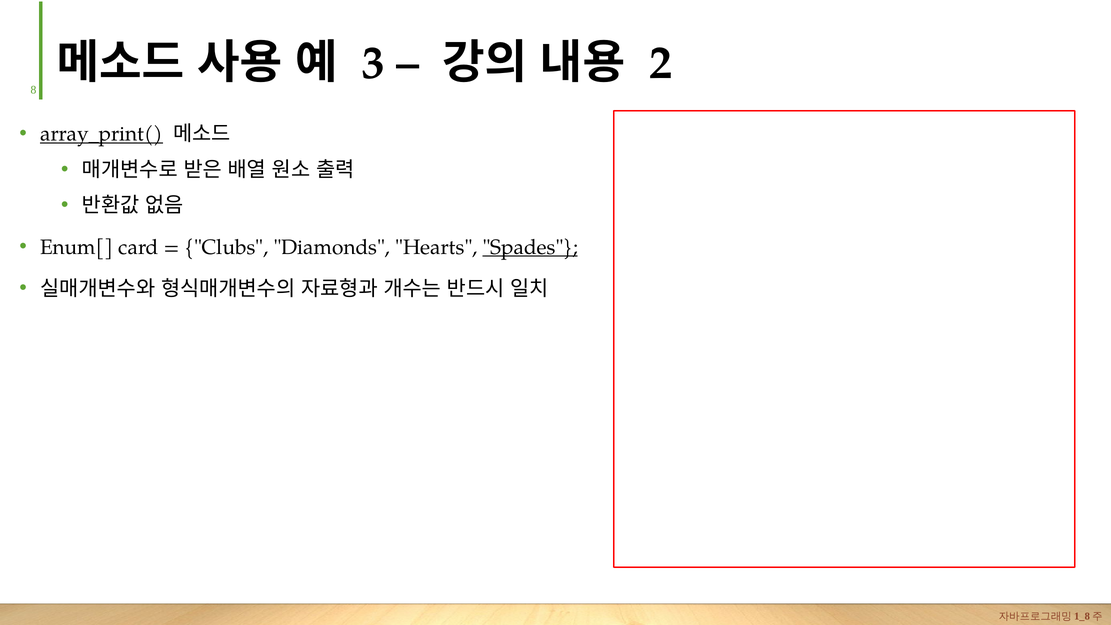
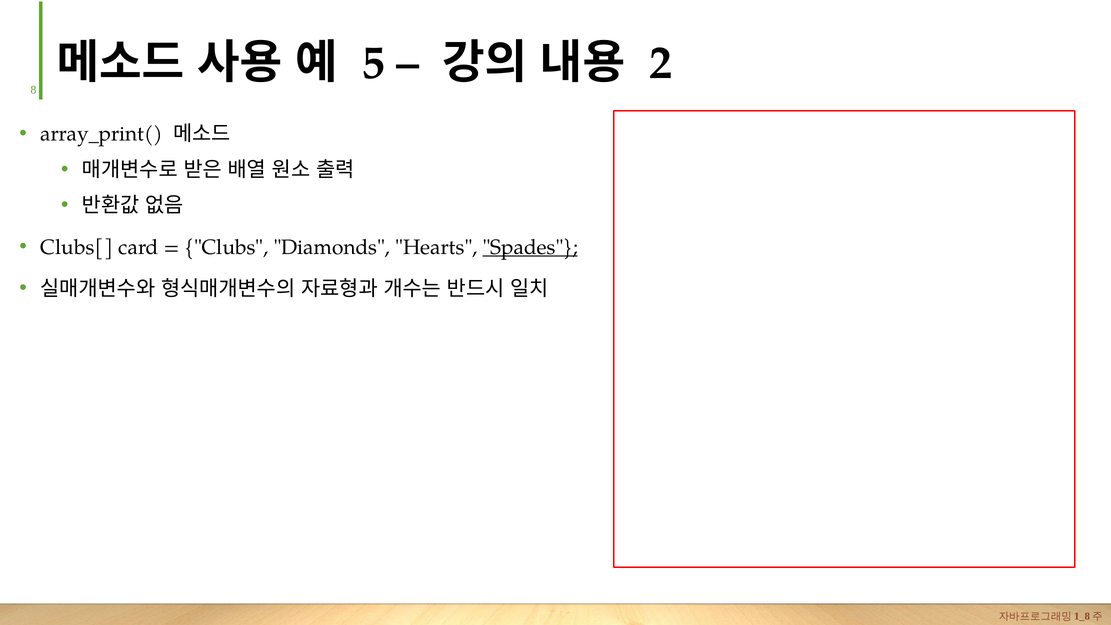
3: 3 -> 5 (373, 63)
array_print( underline: present -> none (102, 134)
Enum[: Enum[ -> Clubs[ (77, 247)
